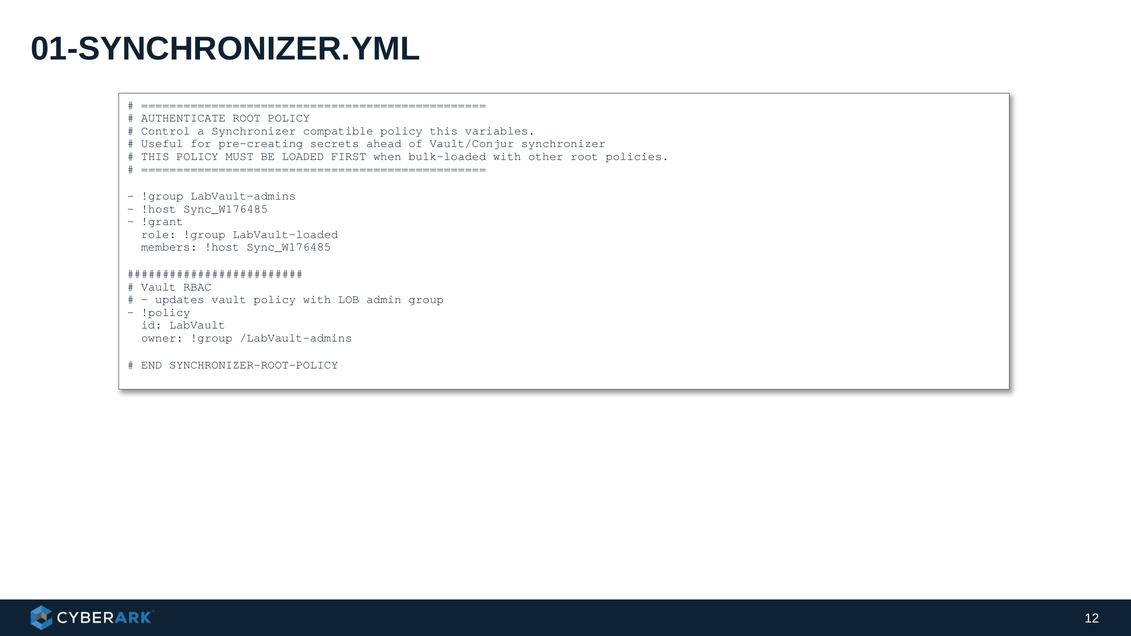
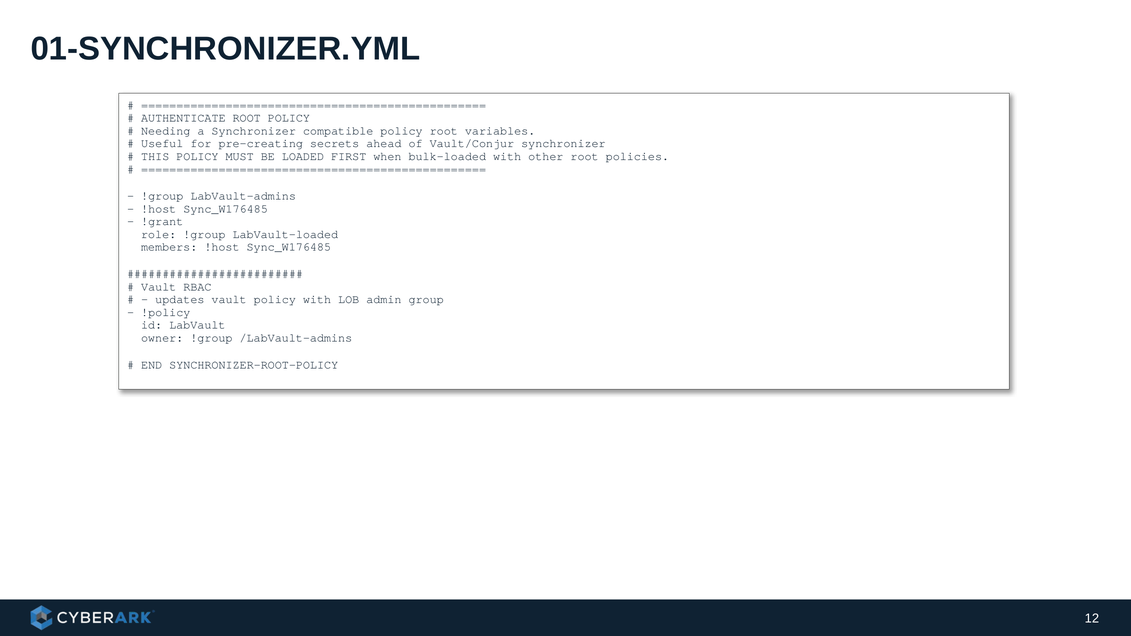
Control: Control -> Needing (166, 131)
policy this: this -> root (444, 131)
